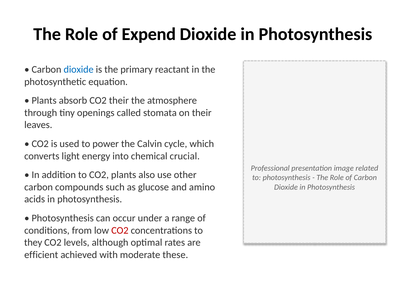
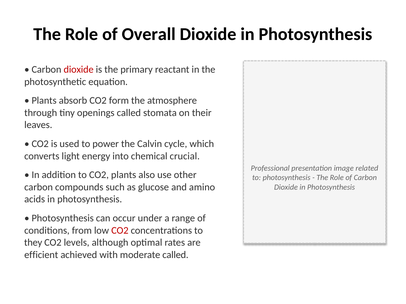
Expend: Expend -> Overall (149, 34)
dioxide colour: blue -> red (79, 70)
CO2 their: their -> form (119, 101)
moderate these: these -> called (175, 255)
